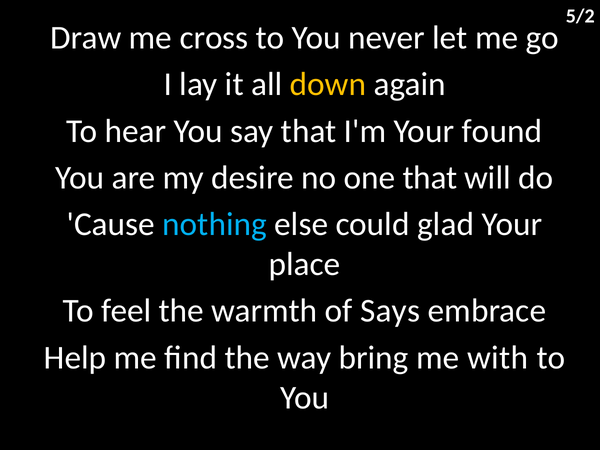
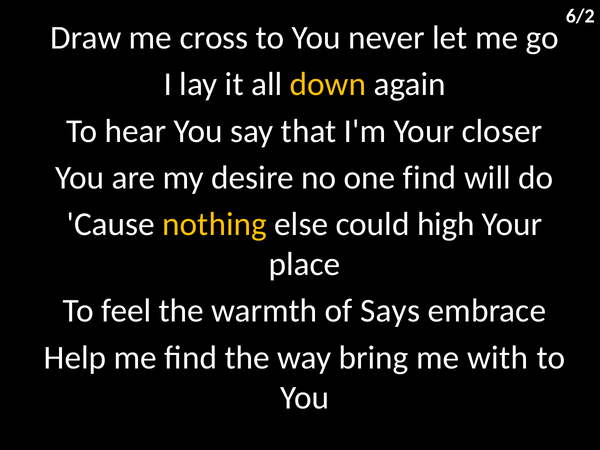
5/2: 5/2 -> 6/2 (580, 16)
found: found -> closer (502, 131)
one that: that -> find (430, 178)
nothing colour: light blue -> yellow (215, 224)
glad: glad -> high (446, 224)
